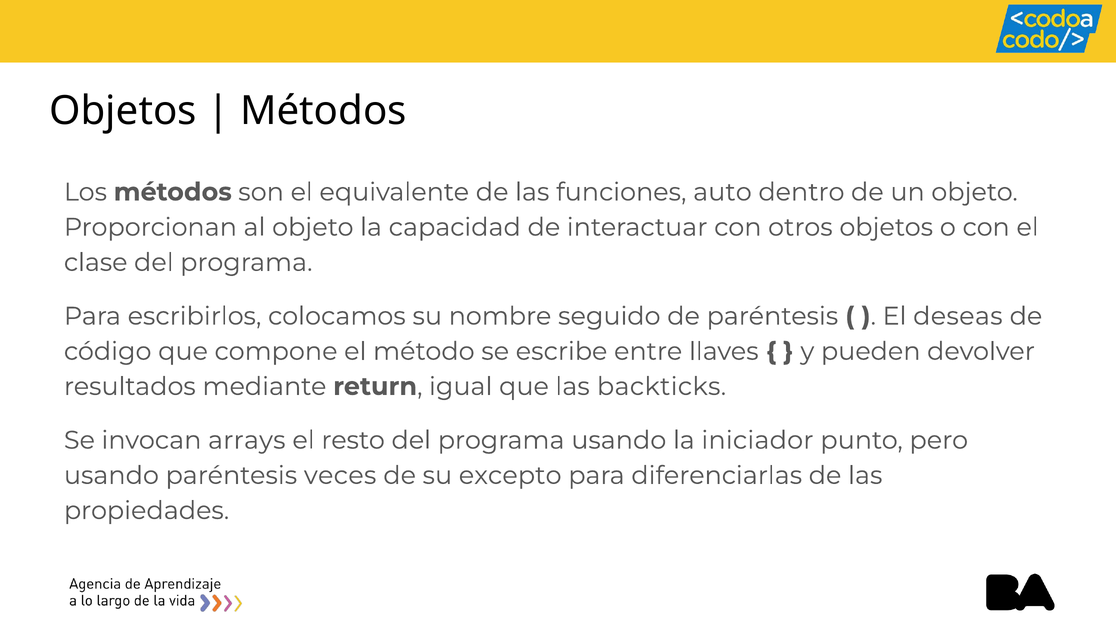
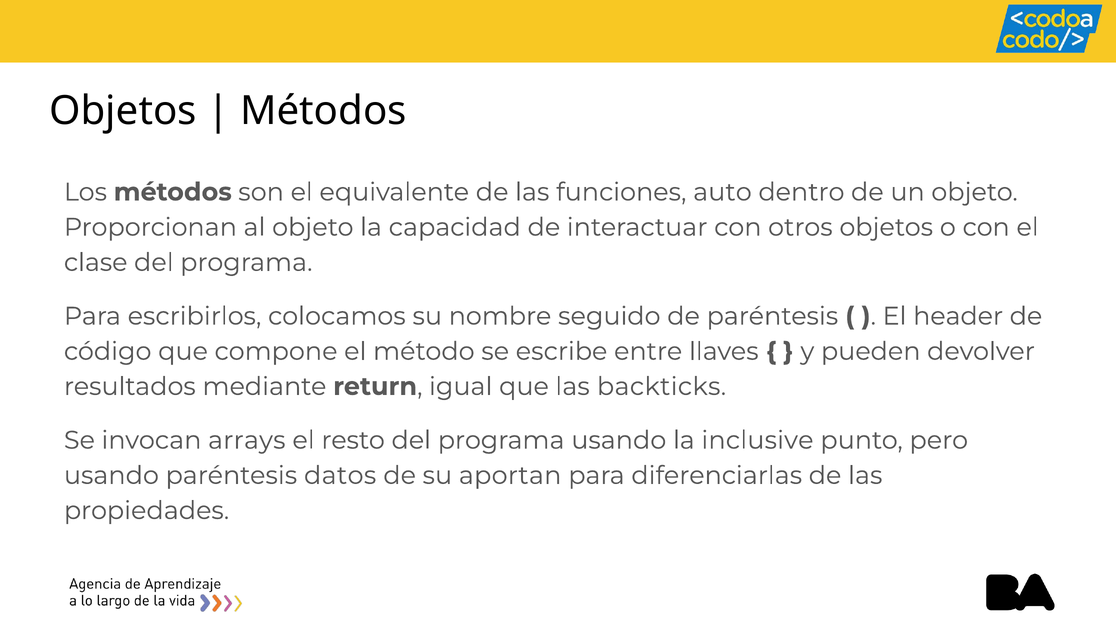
deseas: deseas -> header (958, 316)
iniciador: iniciador -> inclusive (757, 440)
veces: veces -> datos (340, 475)
excepto: excepto -> aportan (510, 475)
